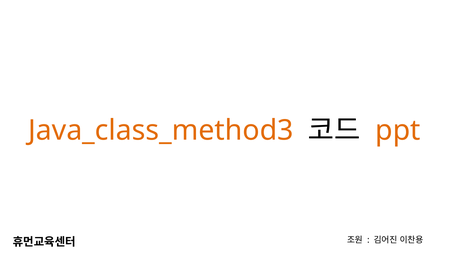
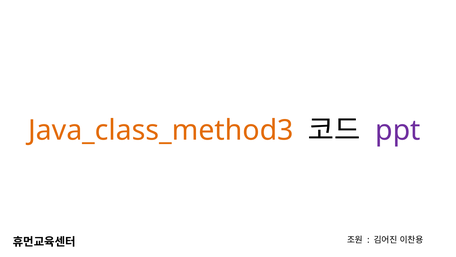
ppt colour: orange -> purple (398, 130)
